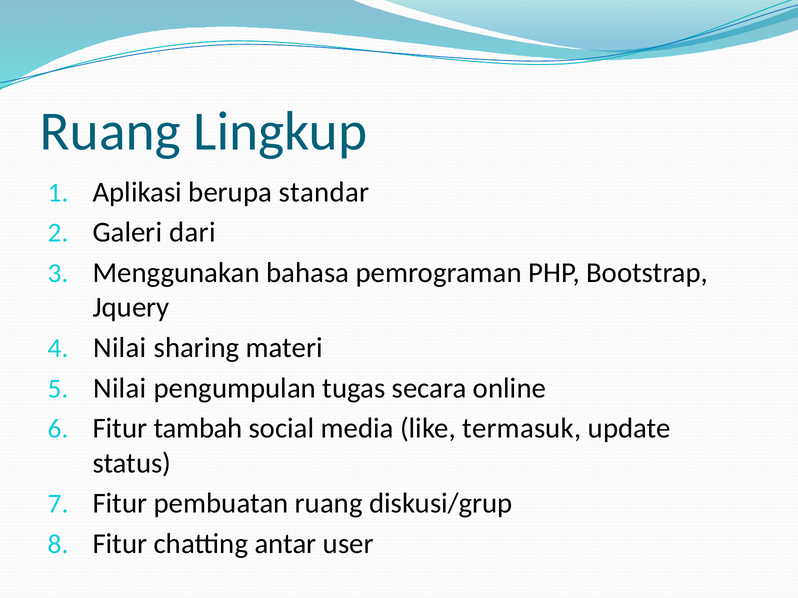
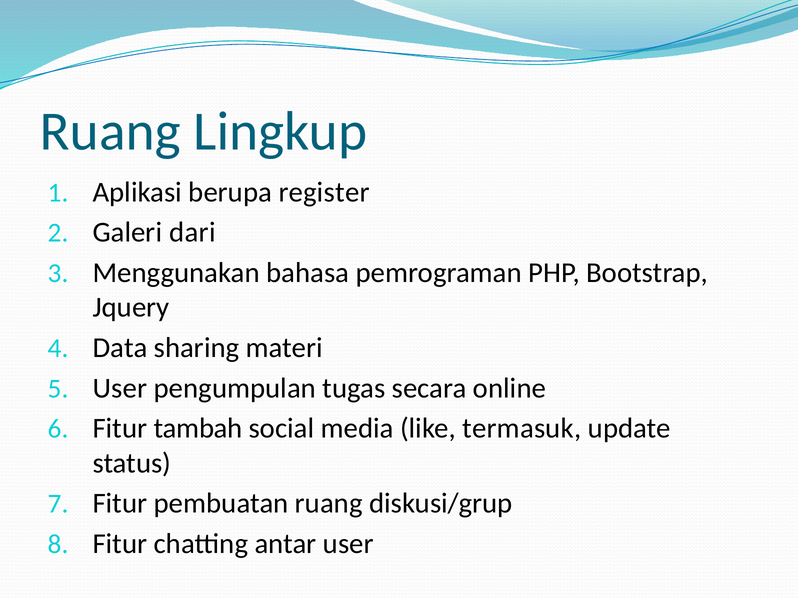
standar: standar -> register (324, 192)
Nilai: Nilai -> Data (120, 348)
Nilai: Nilai -> User (120, 388)
